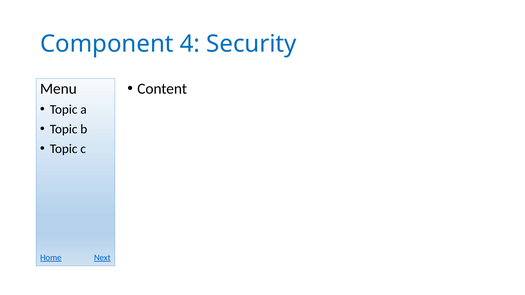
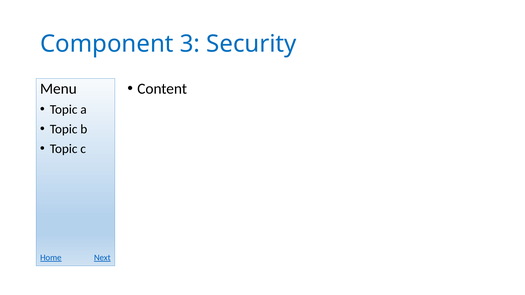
4: 4 -> 3 (190, 44)
